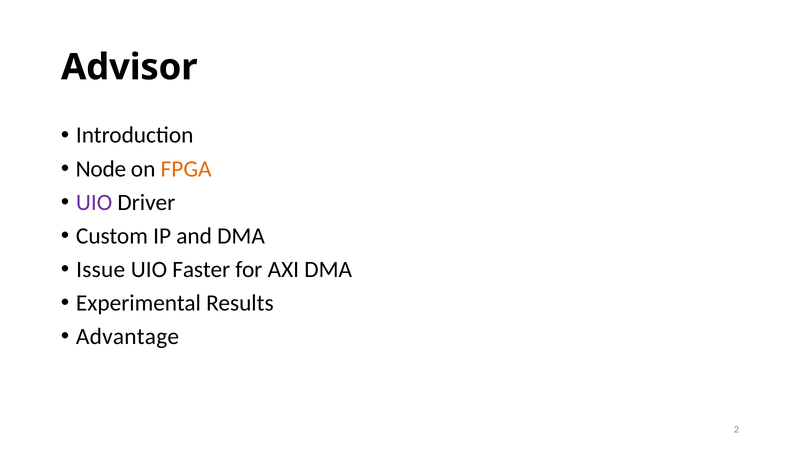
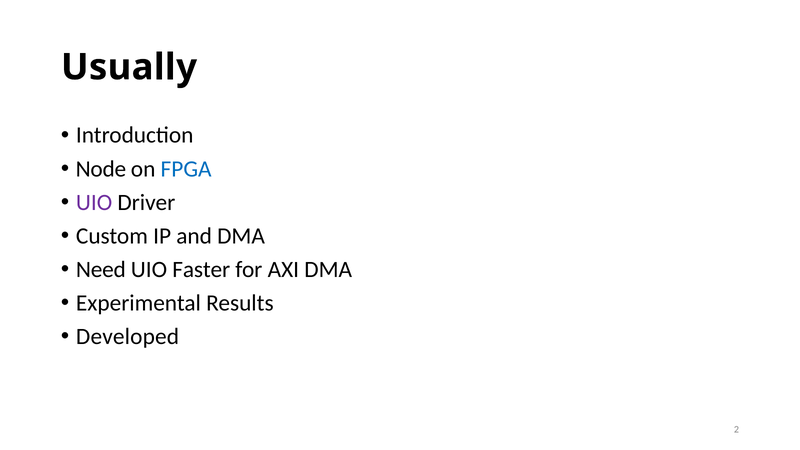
Advisor: Advisor -> Usually (129, 67)
FPGA colour: orange -> blue (186, 169)
Issue: Issue -> Need (101, 269)
Advantage: Advantage -> Developed (128, 337)
